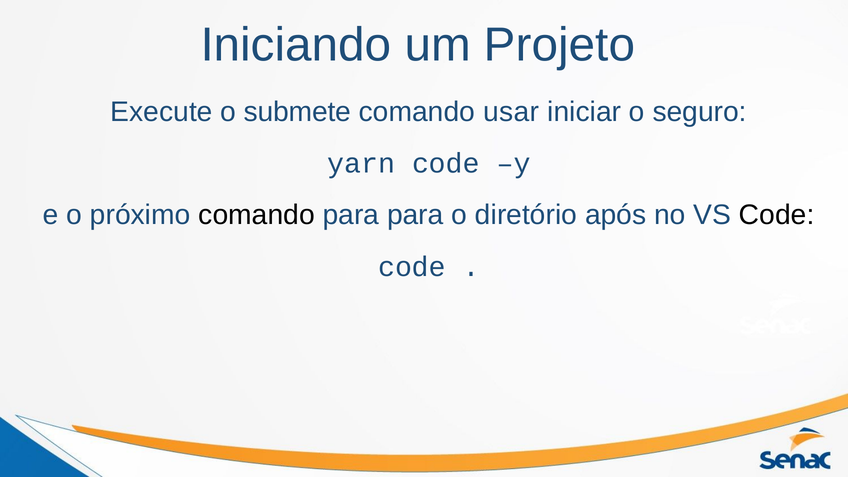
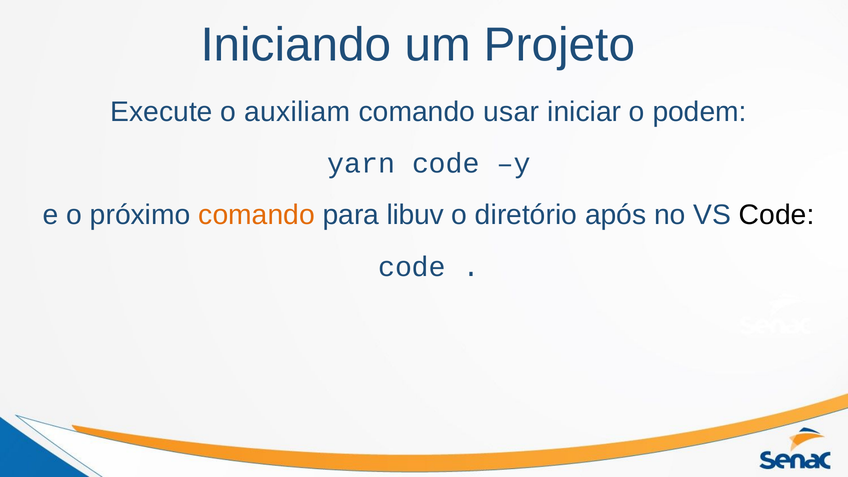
submete: submete -> auxiliam (297, 112)
seguro: seguro -> podem (700, 112)
comando colour: black -> orange (257, 215)
para para: para -> libuv (415, 215)
